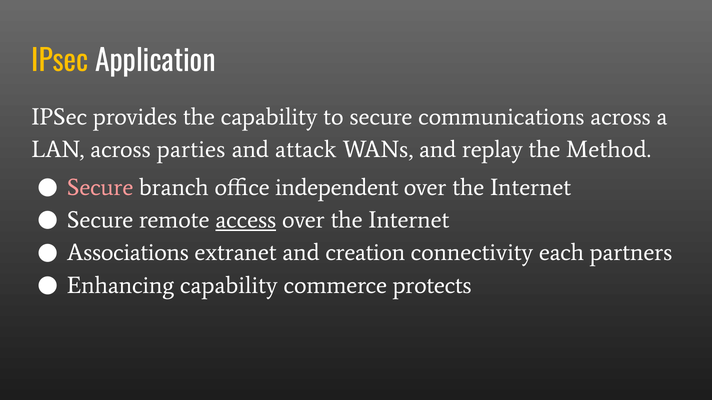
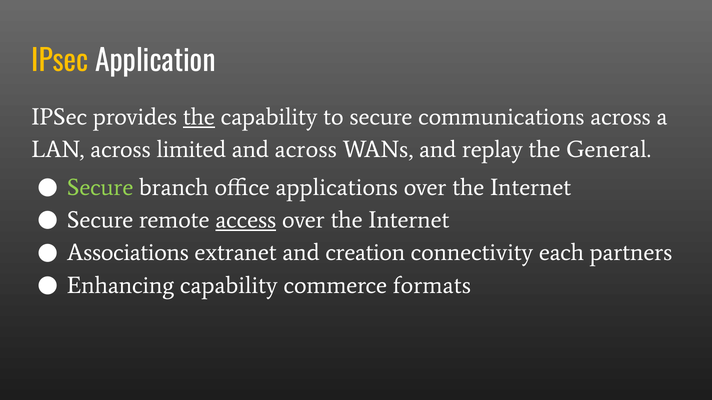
the underline: none -> present (199, 117)
parties: parties -> limited (191, 150)
and attack: attack -> across (306, 150)
Method: Method -> General (609, 150)
Secure colour: pink -> light green (100, 187)
independent: independent -> applications (337, 187)
protects: protects -> formats (432, 286)
